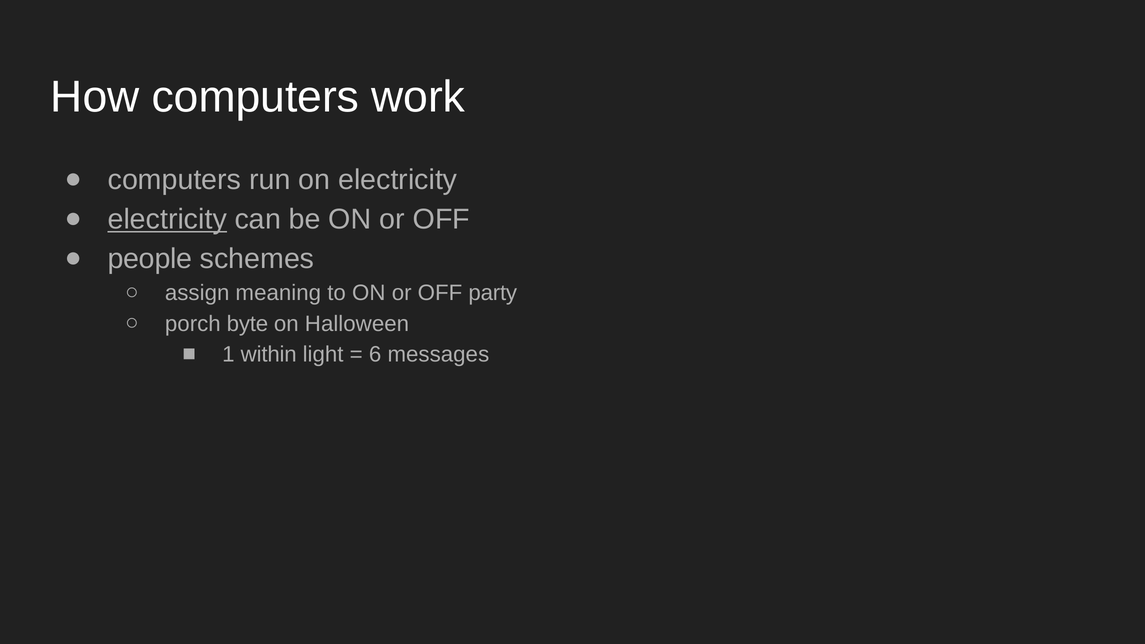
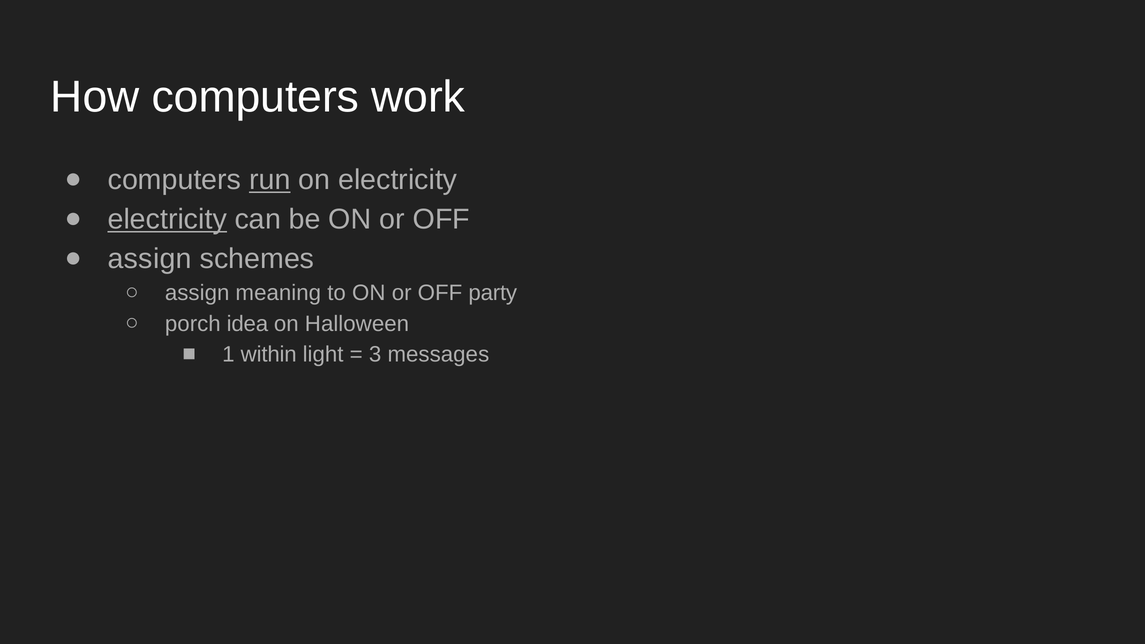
run underline: none -> present (270, 180)
people: people -> assign (150, 259)
byte: byte -> idea (247, 324)
6: 6 -> 3 (375, 354)
